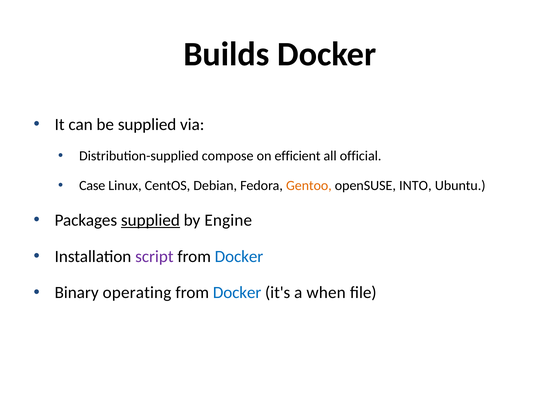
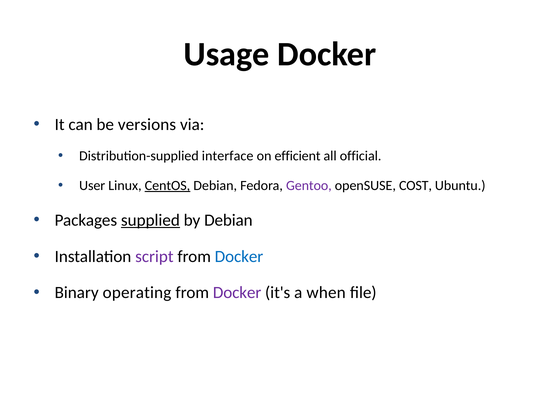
Builds: Builds -> Usage (226, 54)
be supplied: supplied -> versions (147, 125)
compose: compose -> interface (228, 156)
Case: Case -> User (92, 186)
CentOS underline: none -> present (167, 186)
Gentoo colour: orange -> purple (309, 186)
INTO: INTO -> COST (415, 186)
by Engine: Engine -> Debian (228, 220)
Docker colour: blue -> purple (237, 293)
